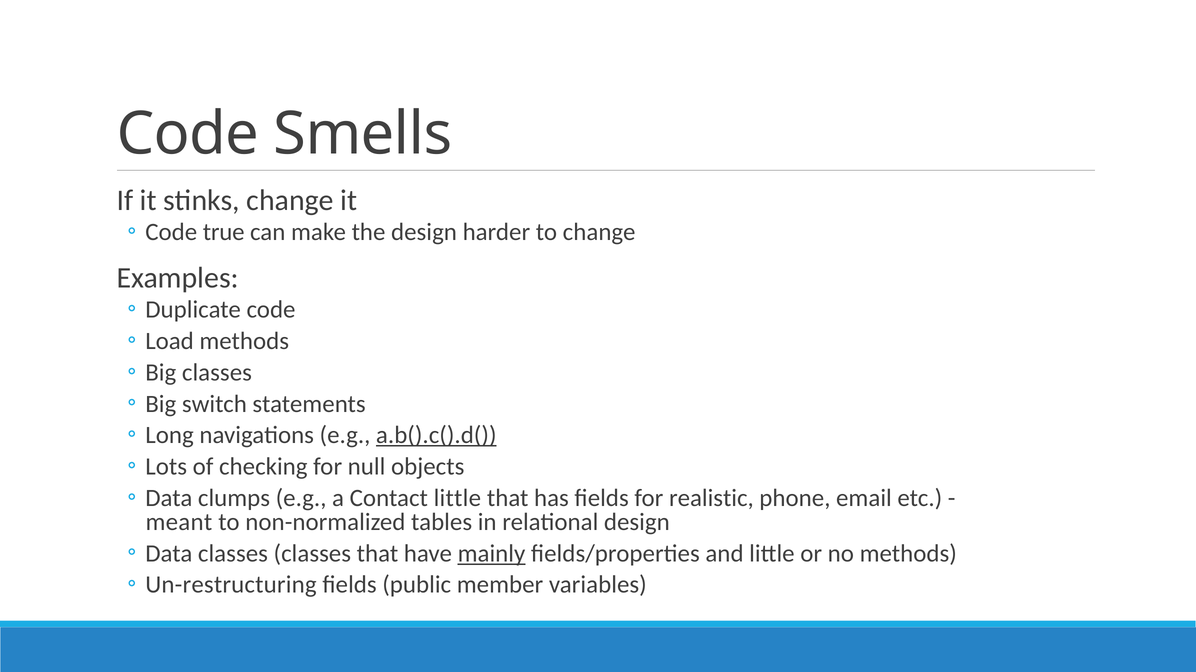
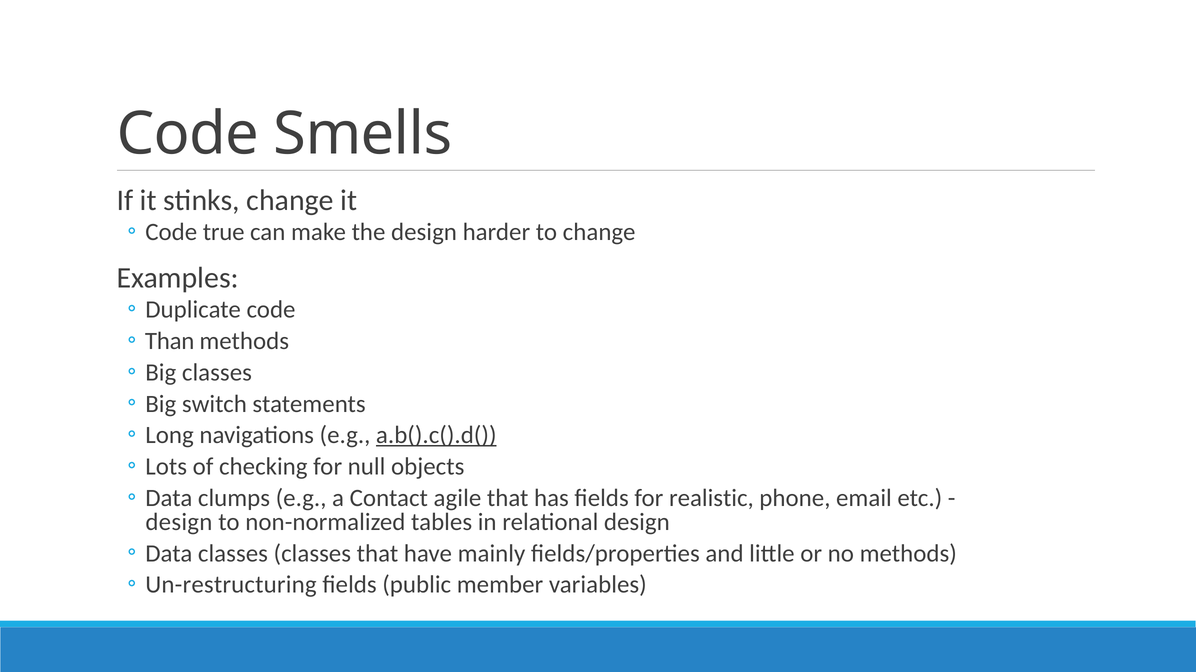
Load: Load -> Than (170, 341)
Contact little: little -> agile (457, 499)
meant: meant -> design (179, 523)
mainly underline: present -> none (491, 554)
